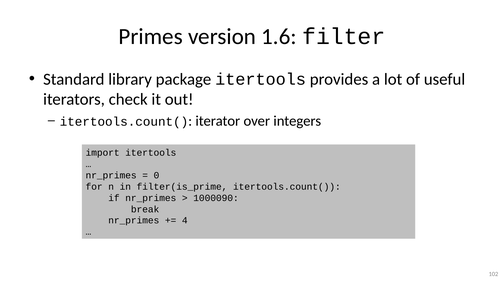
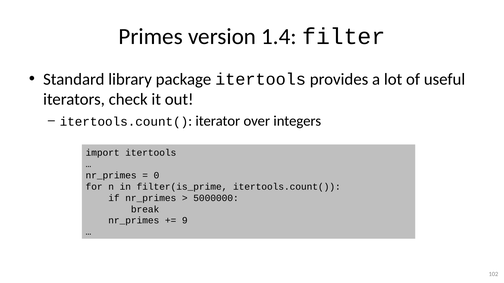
1.6: 1.6 -> 1.4 (279, 37)
1000090: 1000090 -> 5000000 (216, 198)
4: 4 -> 9 (185, 221)
